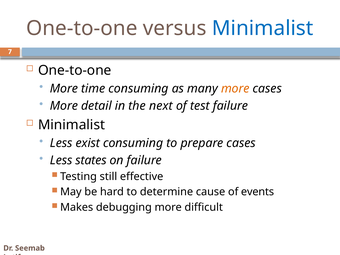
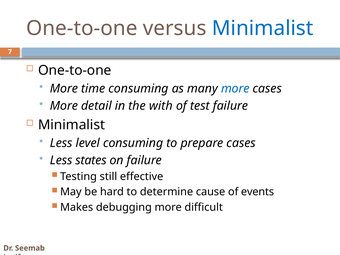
more colour: orange -> blue (235, 88)
next: next -> with (161, 106)
exist: exist -> level (88, 143)
